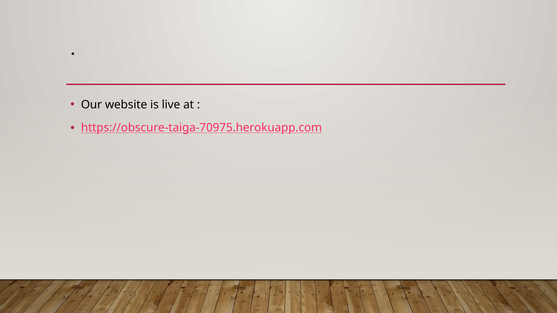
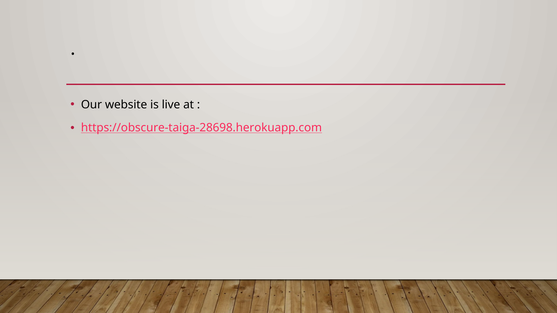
https://obscure-taiga-70975.herokuapp.com: https://obscure-taiga-70975.herokuapp.com -> https://obscure-taiga-28698.herokuapp.com (201, 128)
